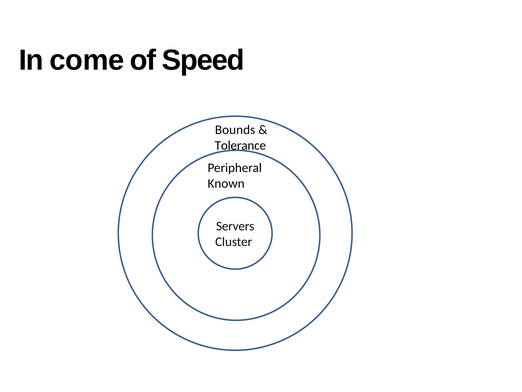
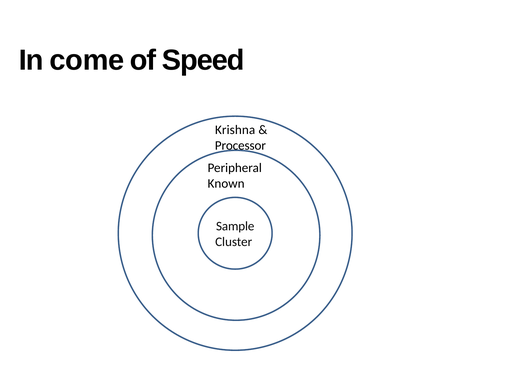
Bounds: Bounds -> Krishna (235, 130)
Tolerance: Tolerance -> Processor (240, 145)
Servers: Servers -> Sample (235, 226)
